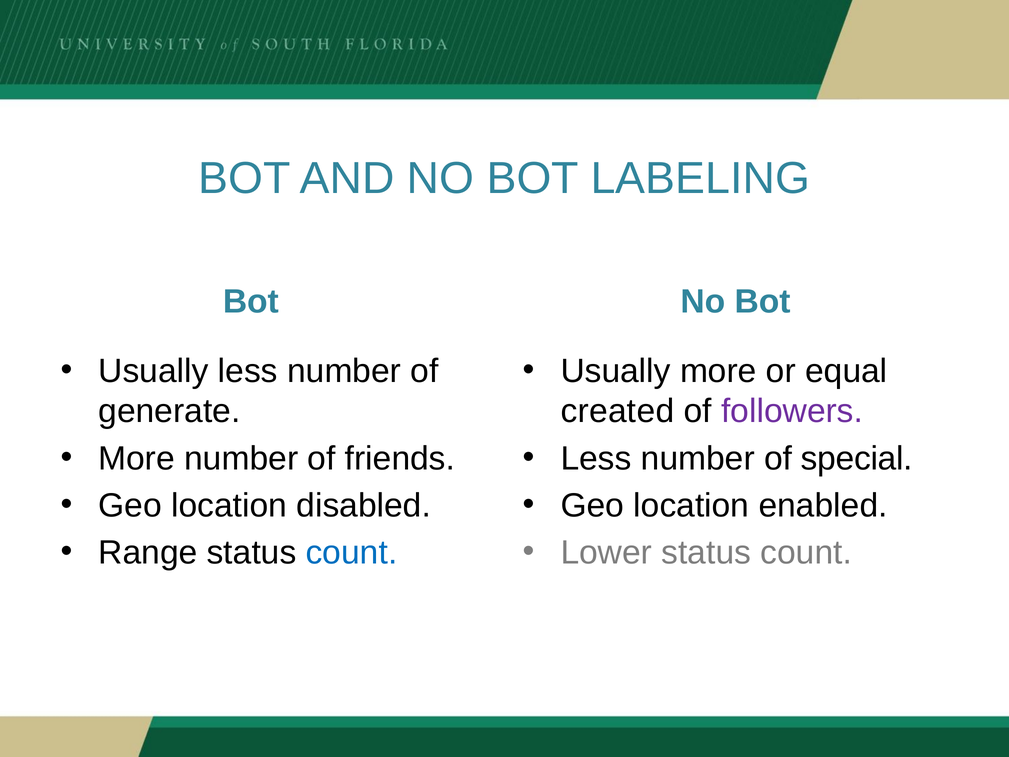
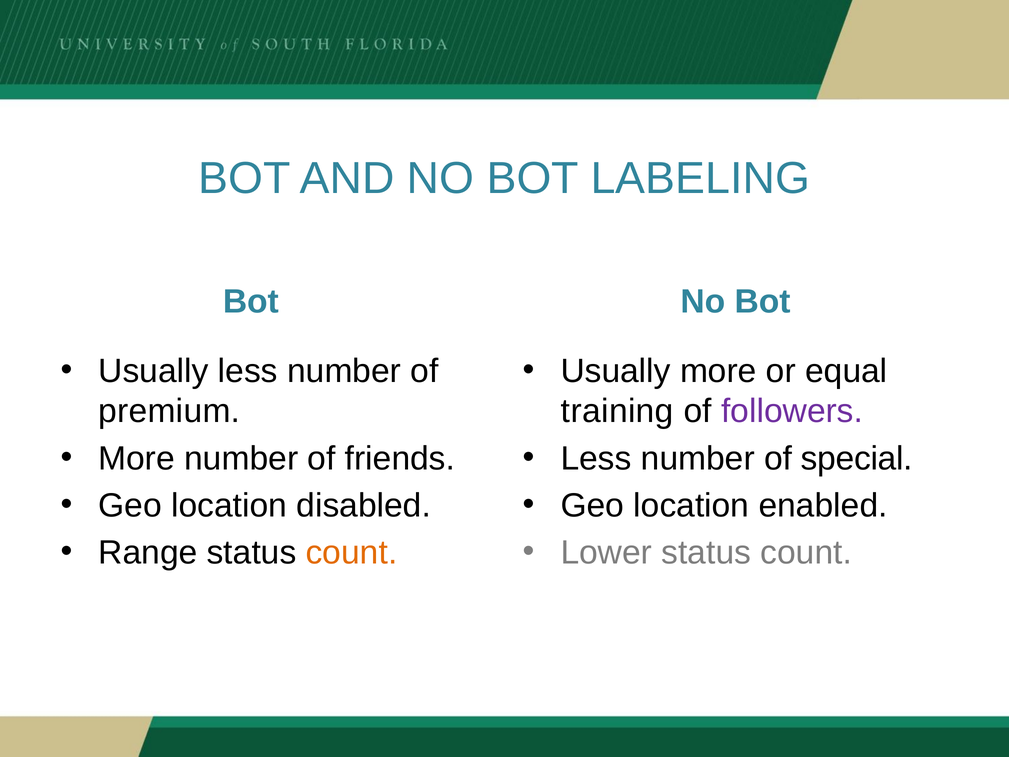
generate: generate -> premium (169, 411)
created: created -> training (617, 411)
count colour: blue -> orange (351, 552)
